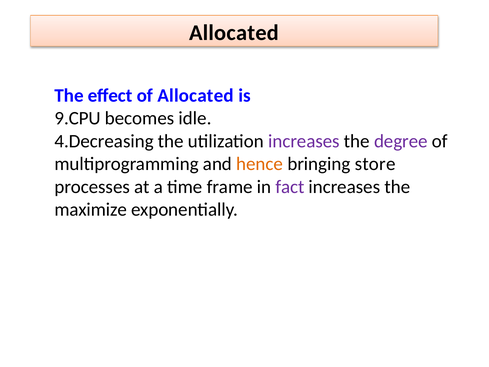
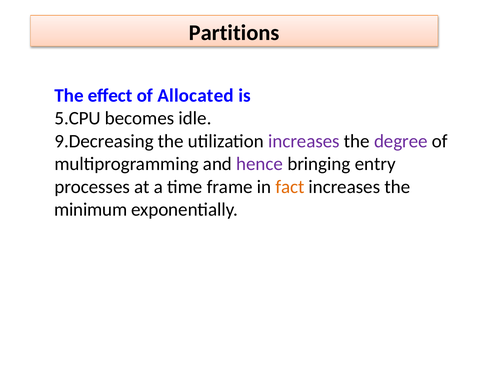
Allocated: Allocated -> Partitions (234, 33)
9.CPU: 9.CPU -> 5.CPU (78, 118)
4.Decreasing: 4.Decreasing -> 9.Decreasing (104, 141)
hence colour: orange -> purple (260, 164)
store: store -> entry (375, 164)
fact colour: purple -> orange (290, 187)
maximize: maximize -> minimum (91, 210)
